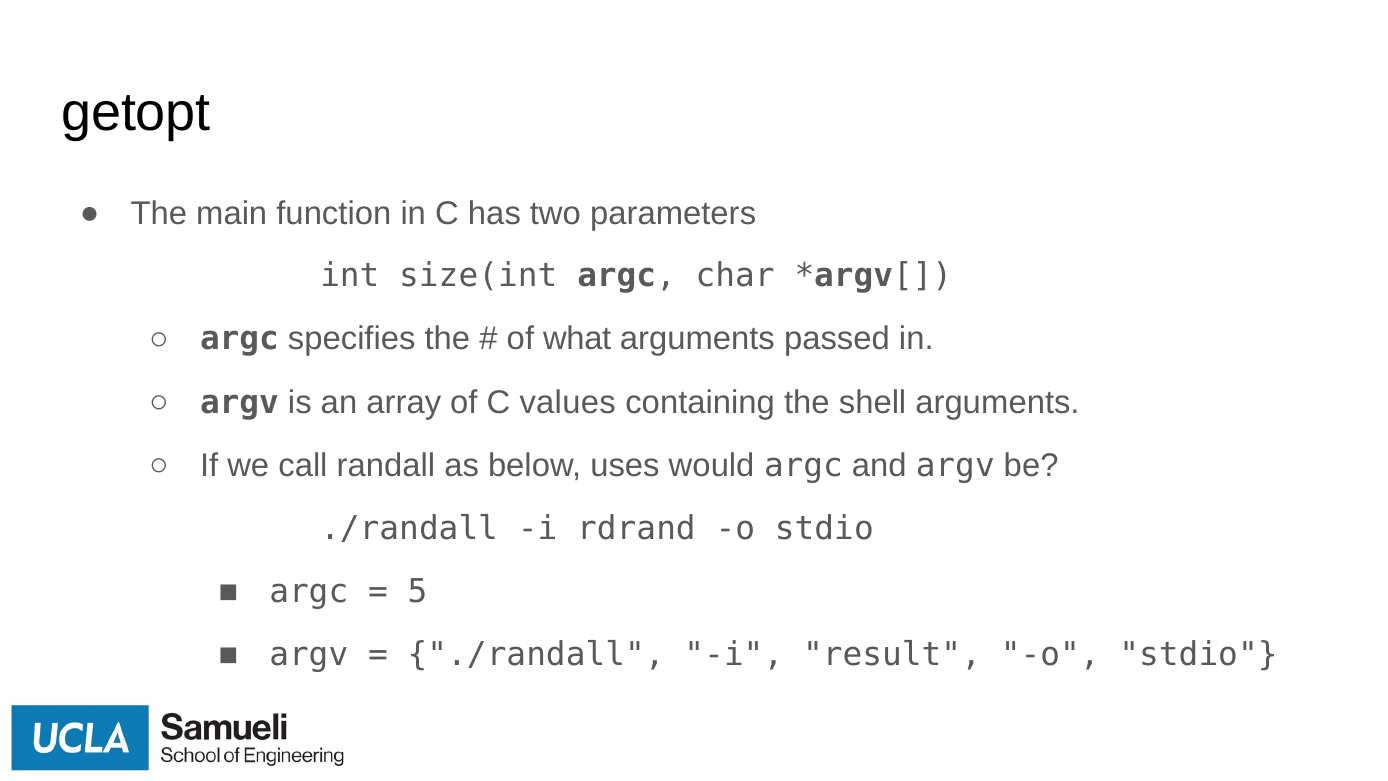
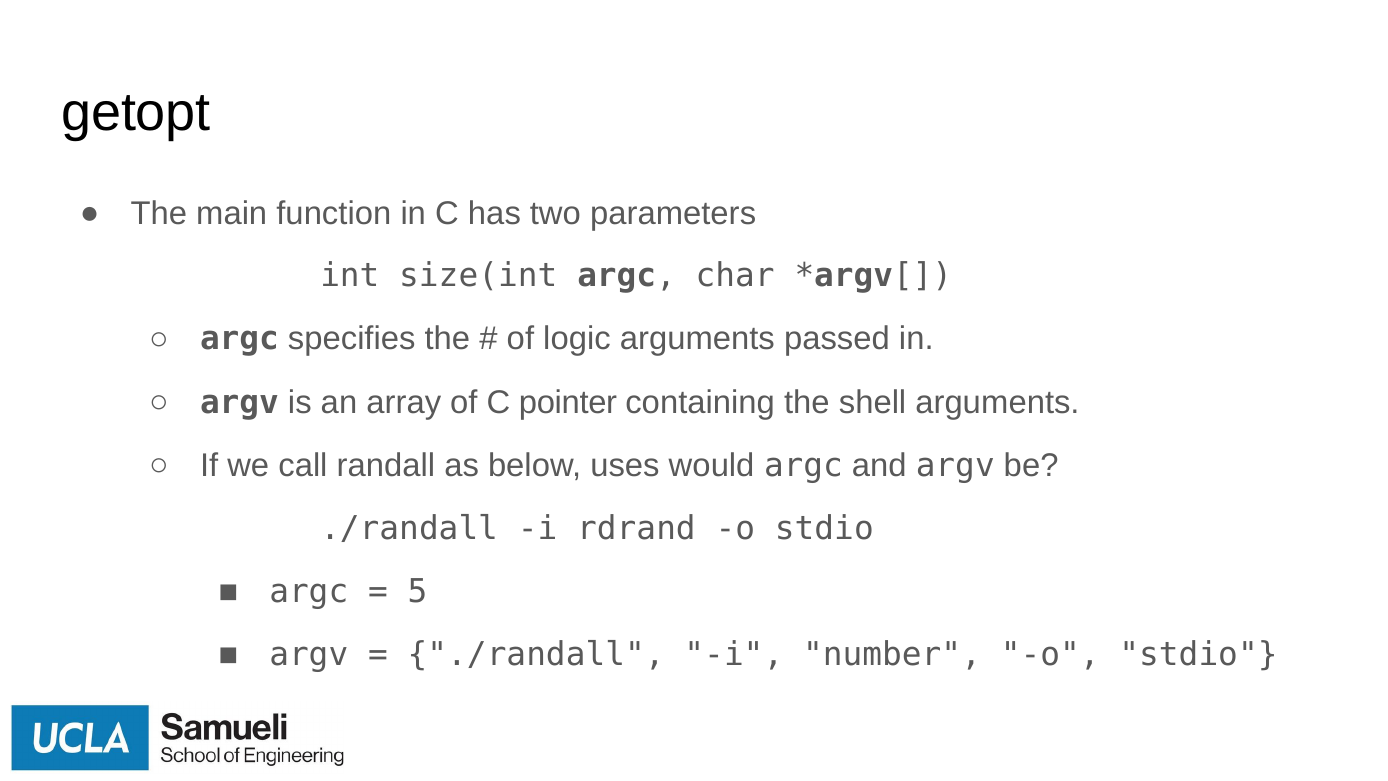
what: what -> logic (577, 339)
values: values -> pointer (568, 402)
result: result -> number (892, 655)
